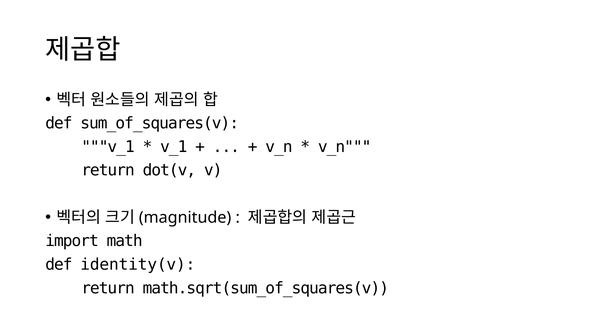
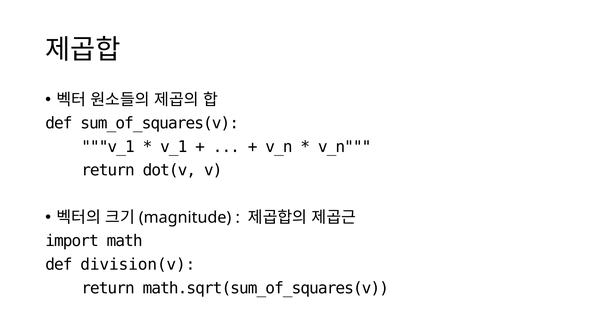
identity(v: identity(v -> division(v (138, 265)
